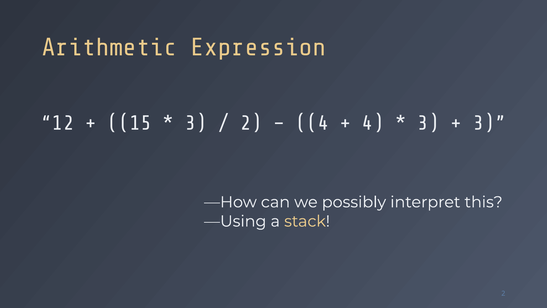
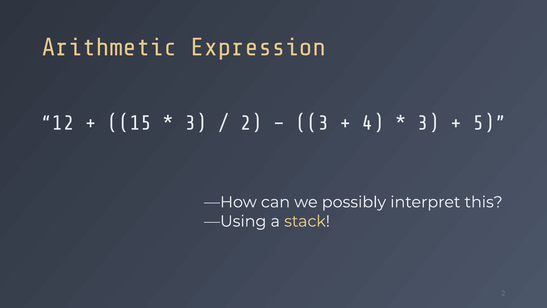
4: 4 -> 3 (312, 123)
3: 3 -> 5 (489, 123)
